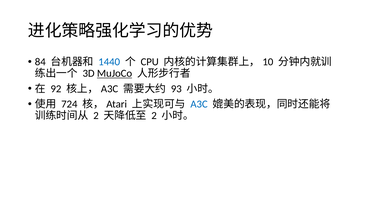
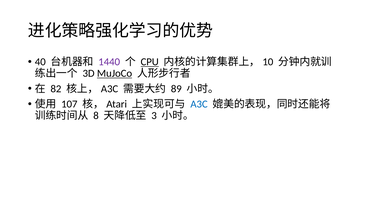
84: 84 -> 40 (40, 62)
1440 colour: blue -> purple (109, 62)
CPU underline: none -> present (150, 62)
92: 92 -> 82 (56, 89)
93: 93 -> 89 (176, 89)
724: 724 -> 107 (69, 104)
2: 2 -> 8 (96, 116)
2: 2 -> 3 (154, 116)
